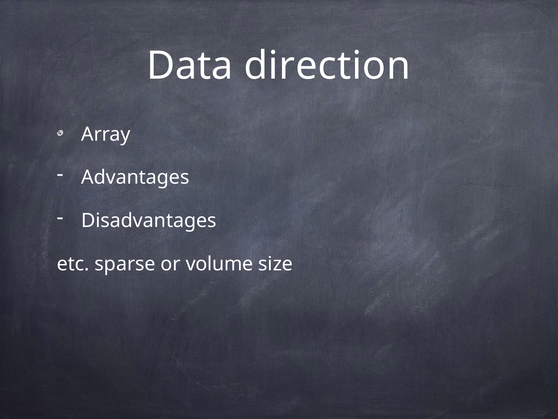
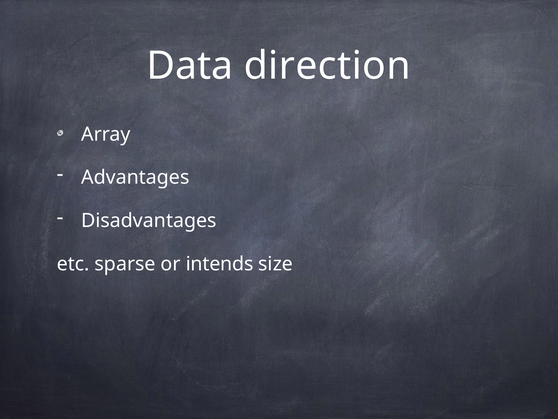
volume: volume -> intends (220, 264)
